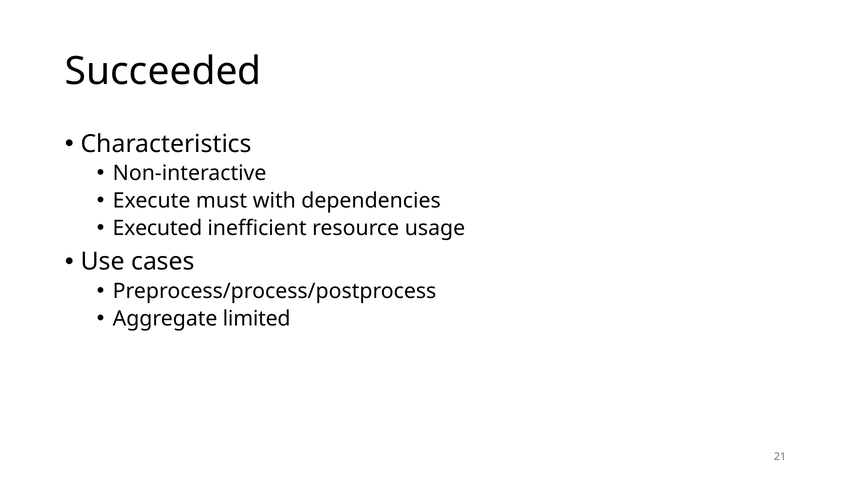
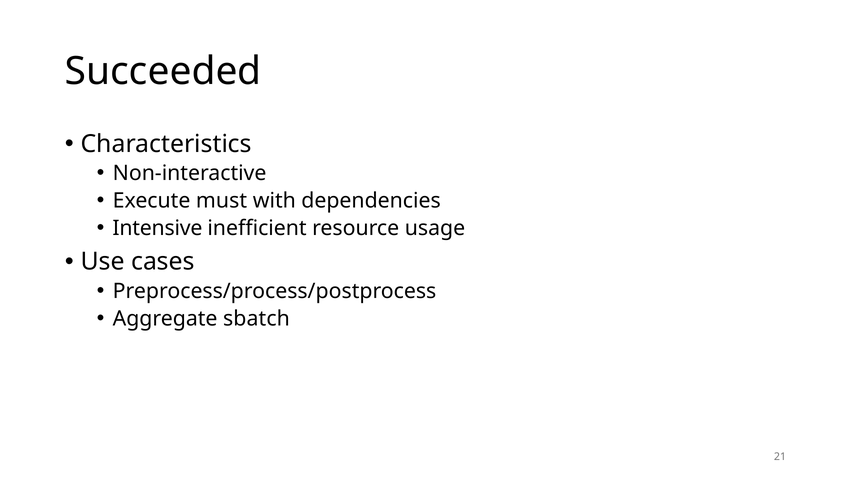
Executed: Executed -> Intensive (157, 228)
limited: limited -> sbatch (256, 318)
